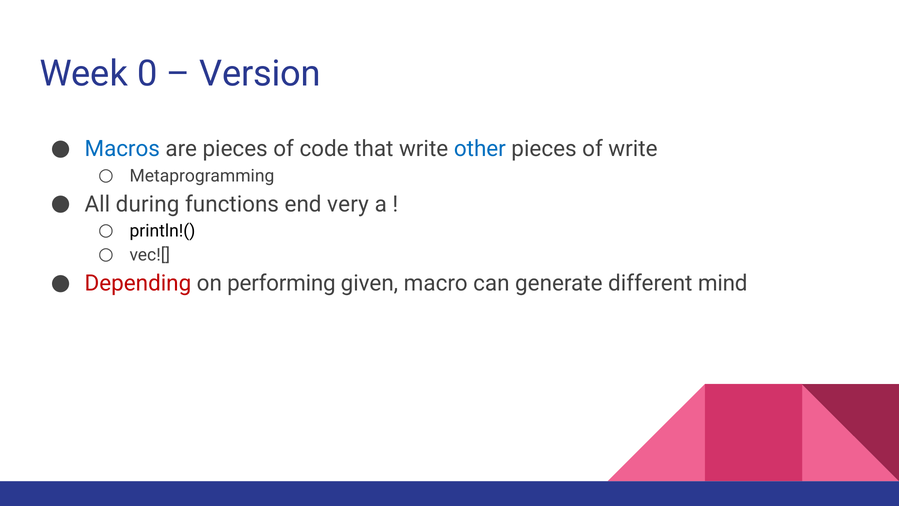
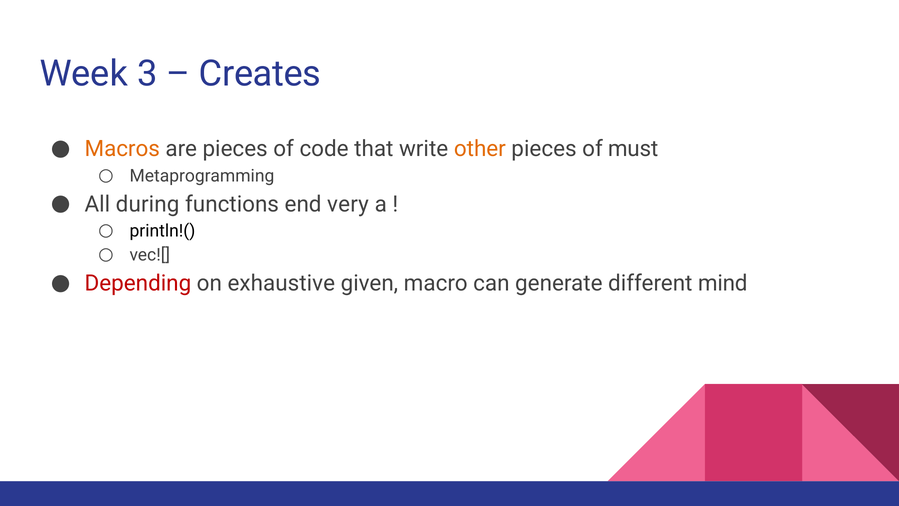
0: 0 -> 3 (147, 74)
Version: Version -> Creates (260, 74)
Macros colour: blue -> orange (122, 149)
other colour: blue -> orange (480, 149)
of write: write -> must (633, 149)
performing: performing -> exhaustive (281, 283)
